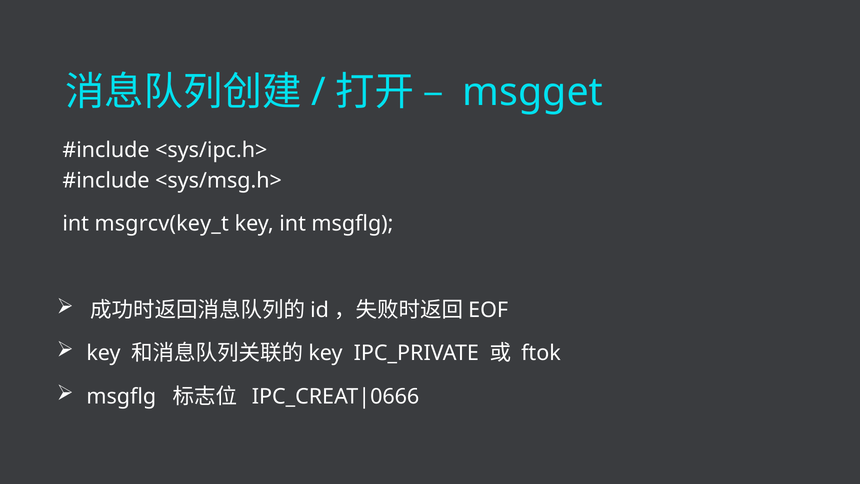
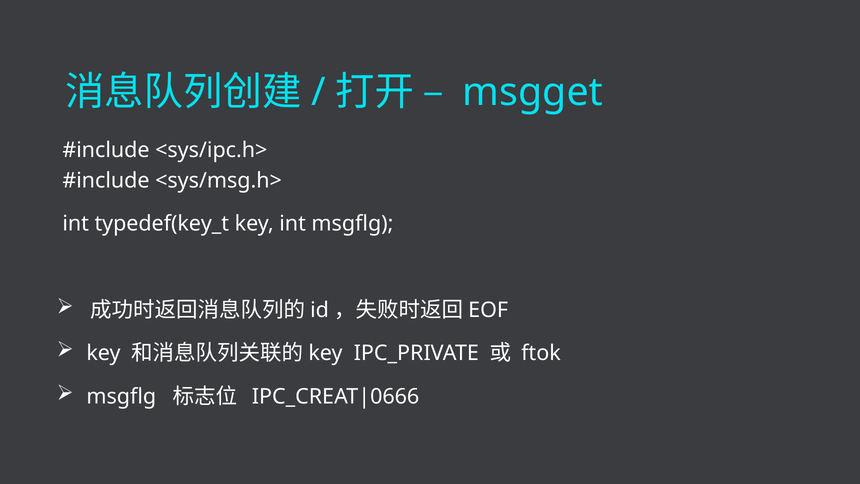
msgrcv(key_t: msgrcv(key_t -> typedef(key_t (162, 224)
